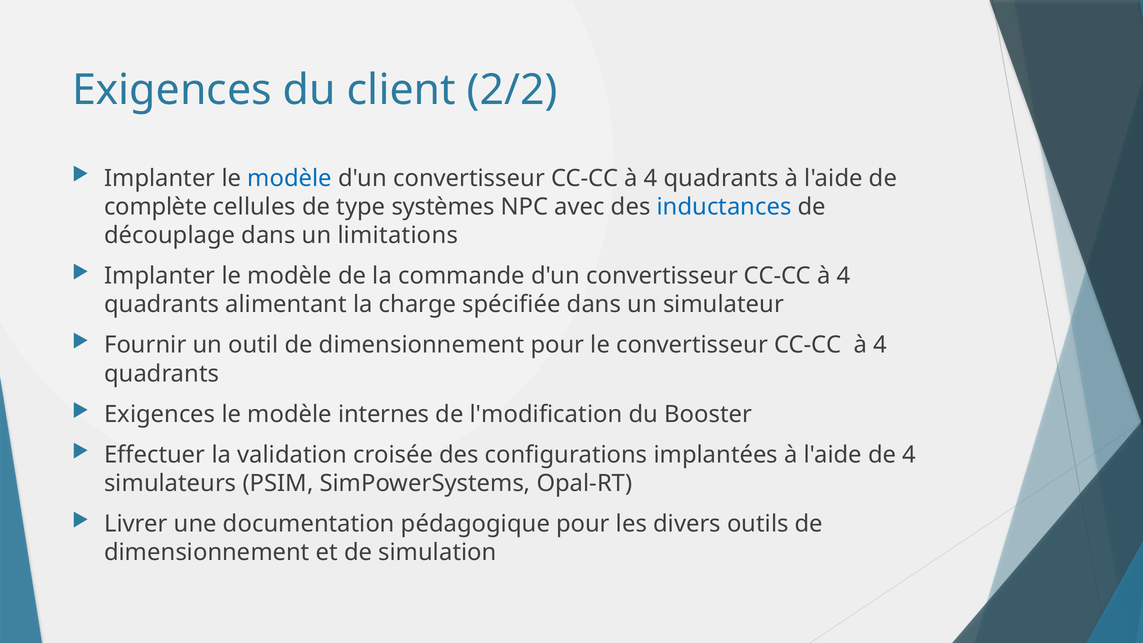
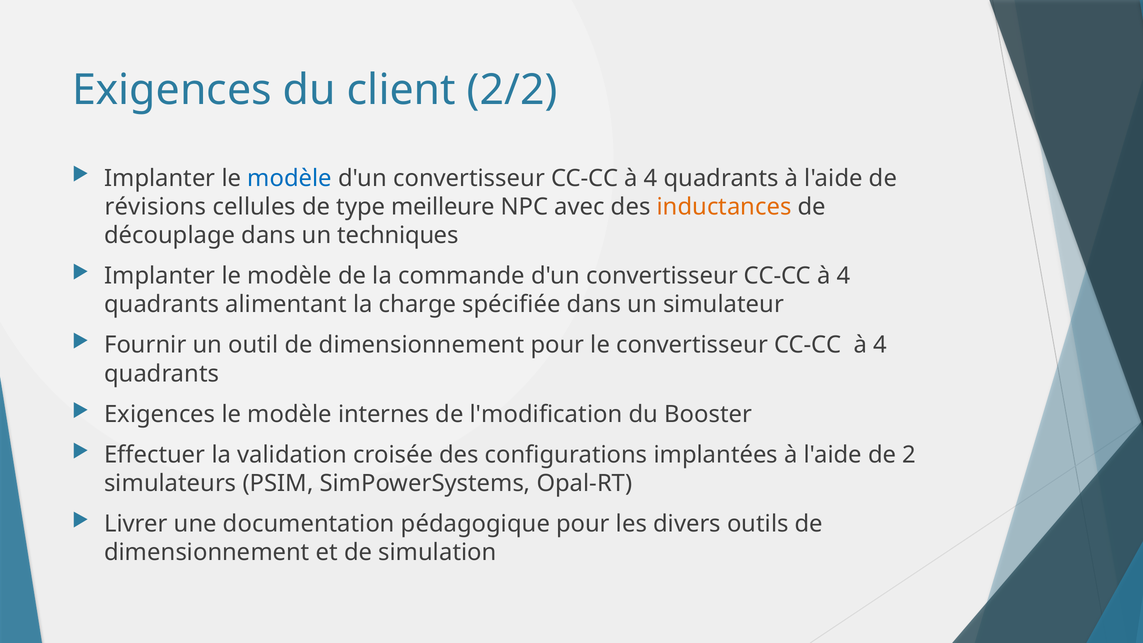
complète: complète -> révisions (155, 207)
systèmes: systèmes -> meilleure (443, 207)
inductances colour: blue -> orange (724, 207)
limitations: limitations -> techniques (398, 235)
de 4: 4 -> 2 (909, 455)
